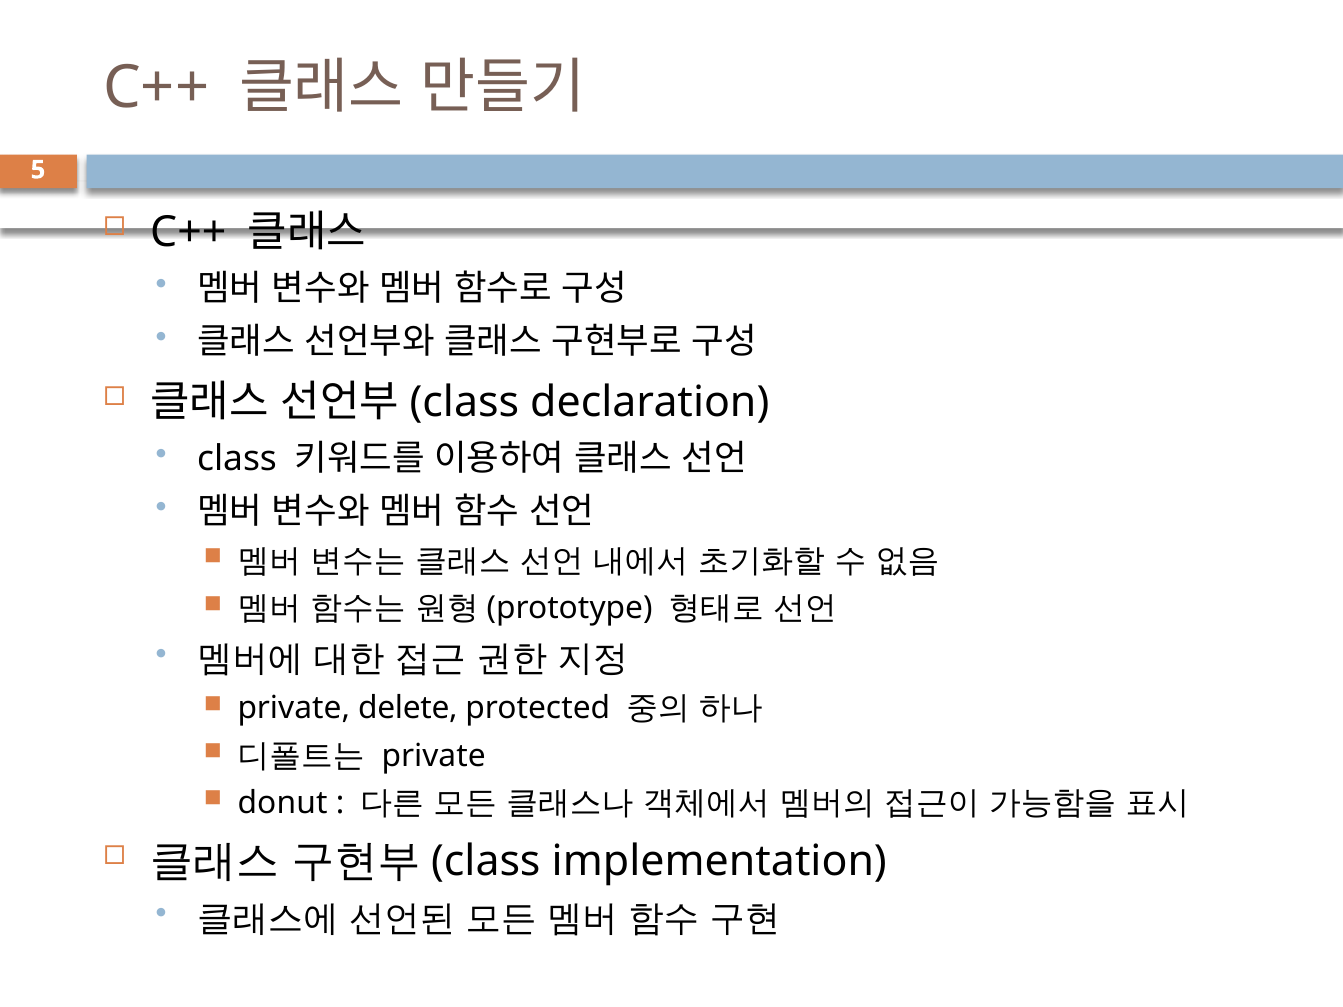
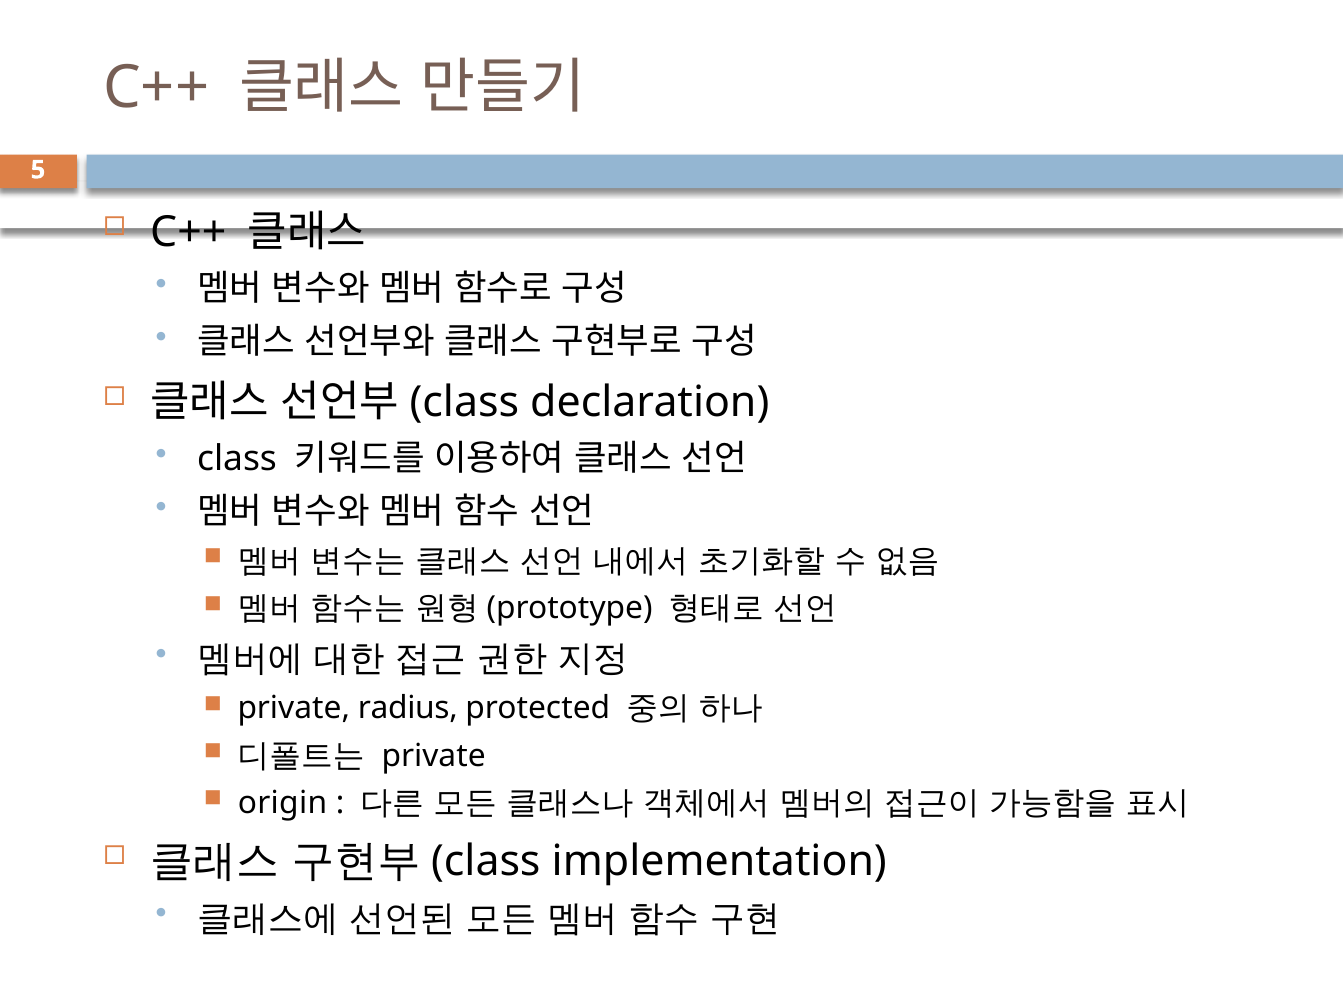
delete: delete -> radius (408, 709)
donut: donut -> origin (282, 803)
